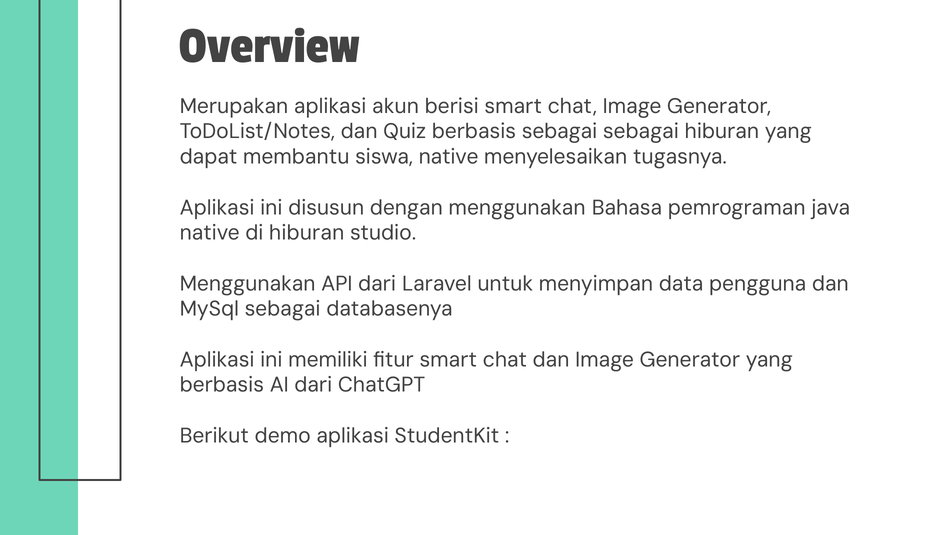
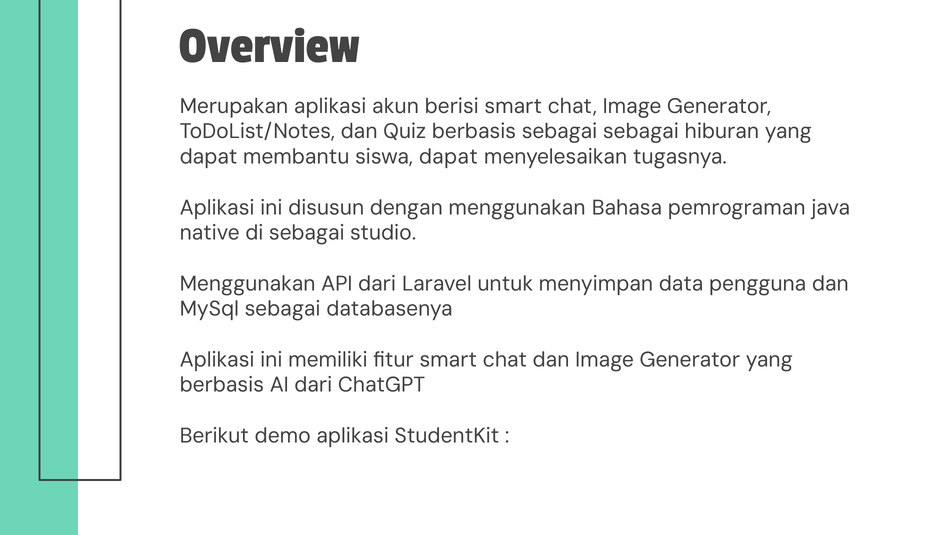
siswa native: native -> dapat (448, 157)
di hiburan: hiburan -> sebagai (307, 233)
